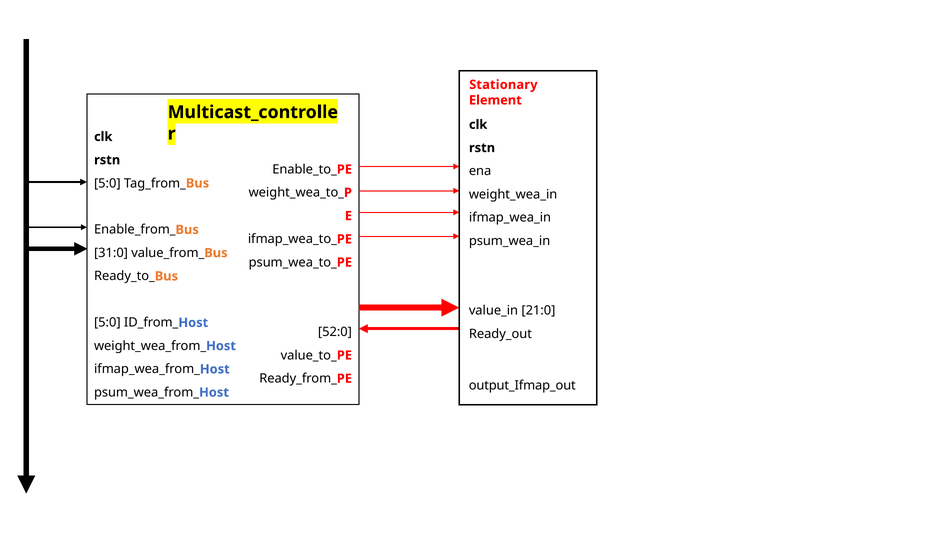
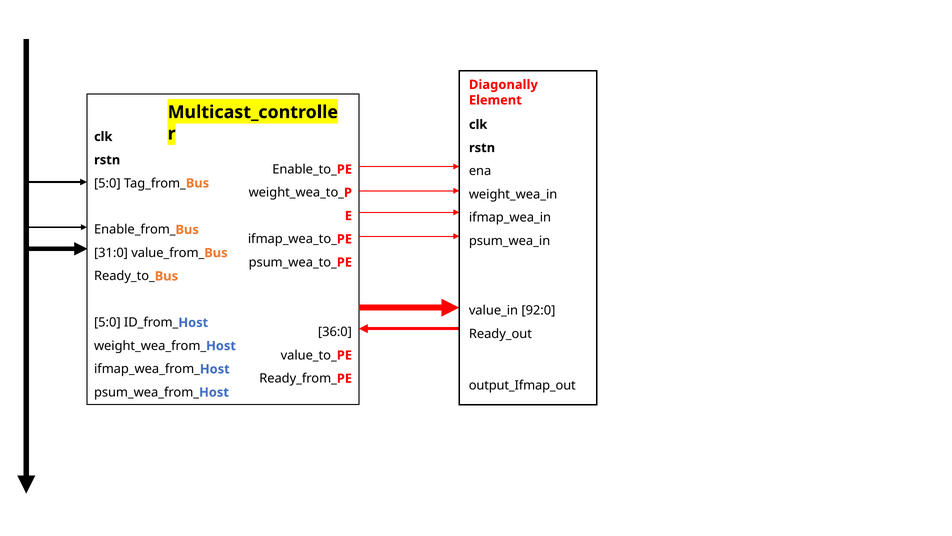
Stationary: Stationary -> Diagonally (503, 85)
21:0: 21:0 -> 92:0 (538, 310)
52:0: 52:0 -> 36:0 (335, 332)
